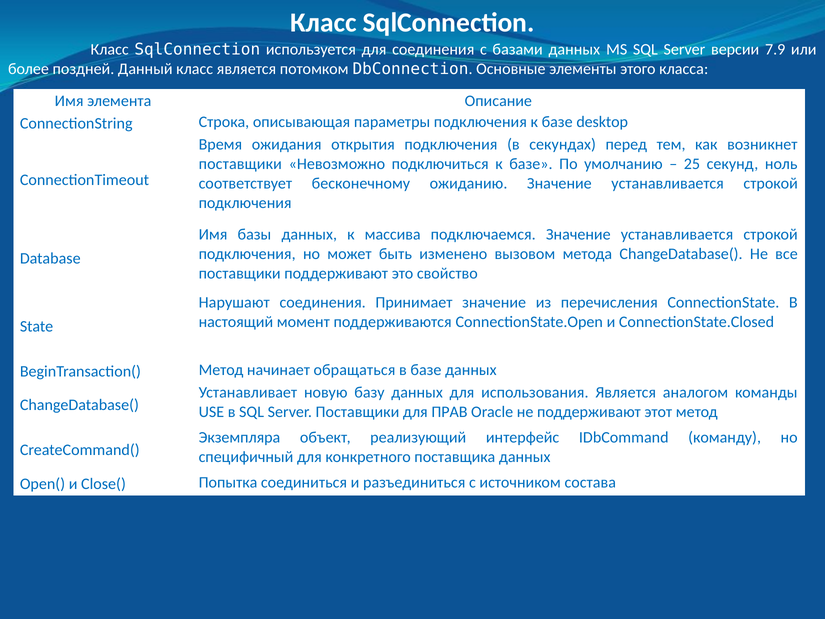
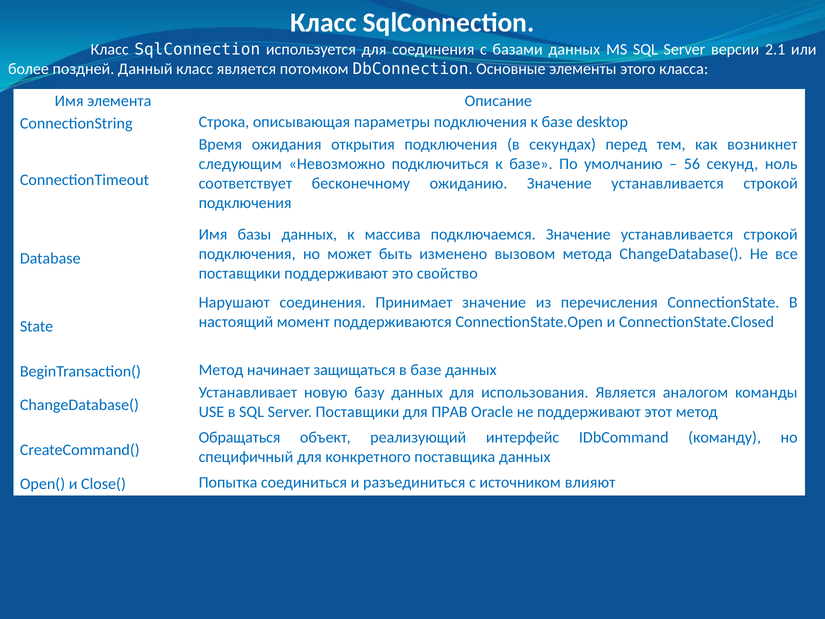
7.9: 7.9 -> 2.1 (775, 49)
поставщики: поставщики -> следующим (240, 164)
25: 25 -> 56 (692, 164)
обращаться: обращаться -> защищаться (355, 370)
Экземпляра: Экземпляра -> Обращаться (240, 437)
состава: состава -> влияют (590, 482)
